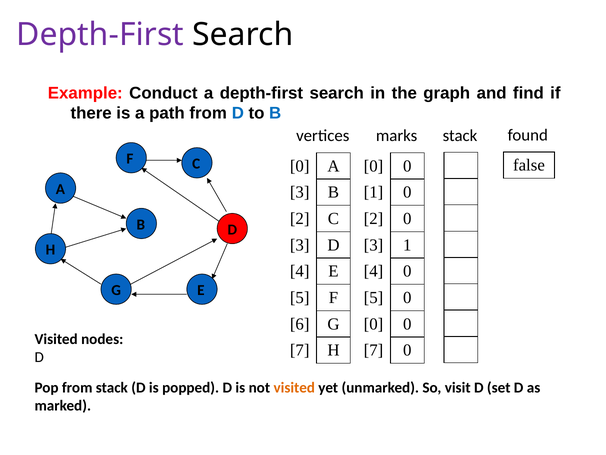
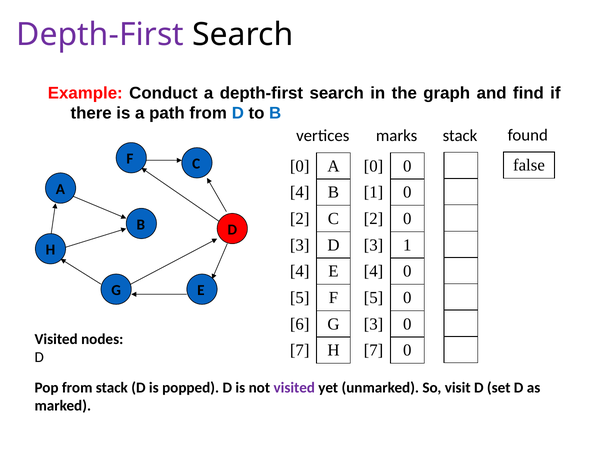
3: 3 -> 4 (300, 192)
0: 0 -> 3 (374, 324)
visited colour: orange -> purple (294, 387)
